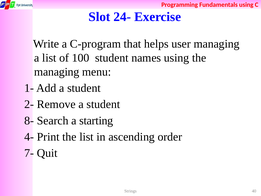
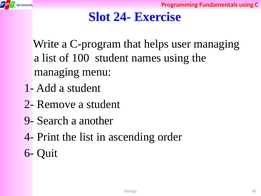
8-: 8- -> 9- (29, 120)
starting: starting -> another (96, 120)
7-: 7- -> 6- (29, 153)
